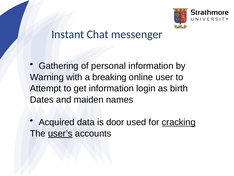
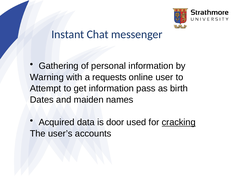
breaking: breaking -> requests (109, 77)
login: login -> pass (146, 88)
user’s underline: present -> none (60, 133)
